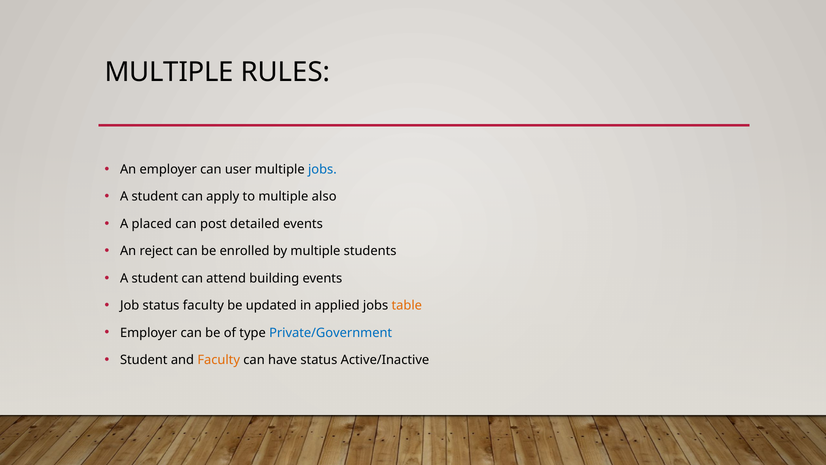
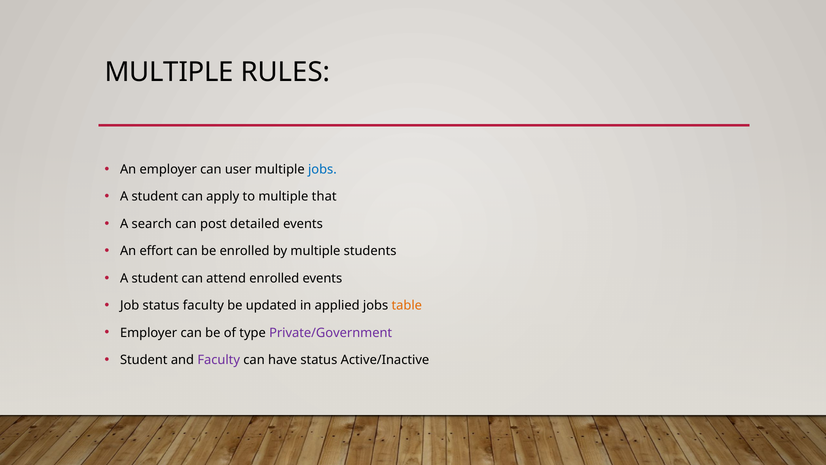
also: also -> that (324, 197)
placed: placed -> search (152, 224)
reject: reject -> effort (156, 251)
attend building: building -> enrolled (274, 278)
Private/Government colour: blue -> purple (331, 332)
Faculty colour: orange -> purple (219, 360)
